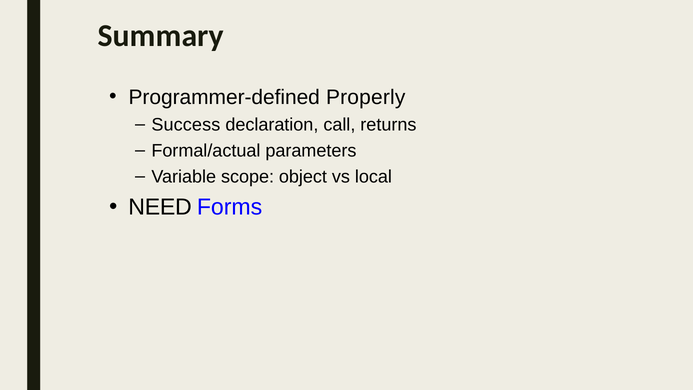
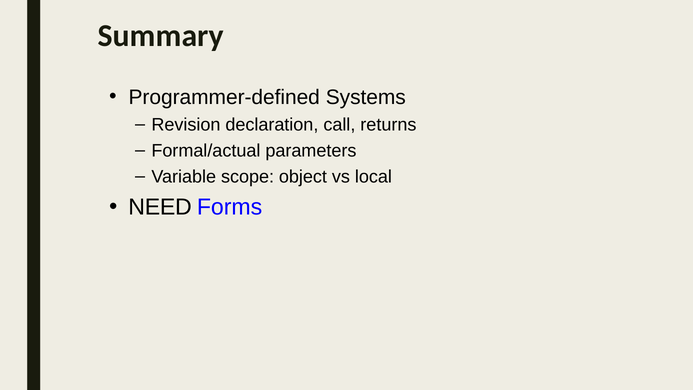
Properly: Properly -> Systems (366, 97)
Success: Success -> Revision (186, 125)
